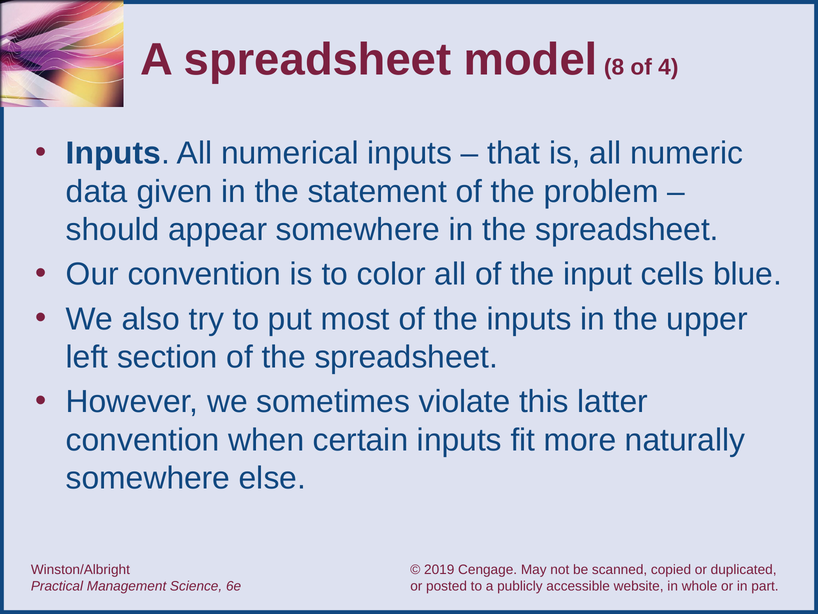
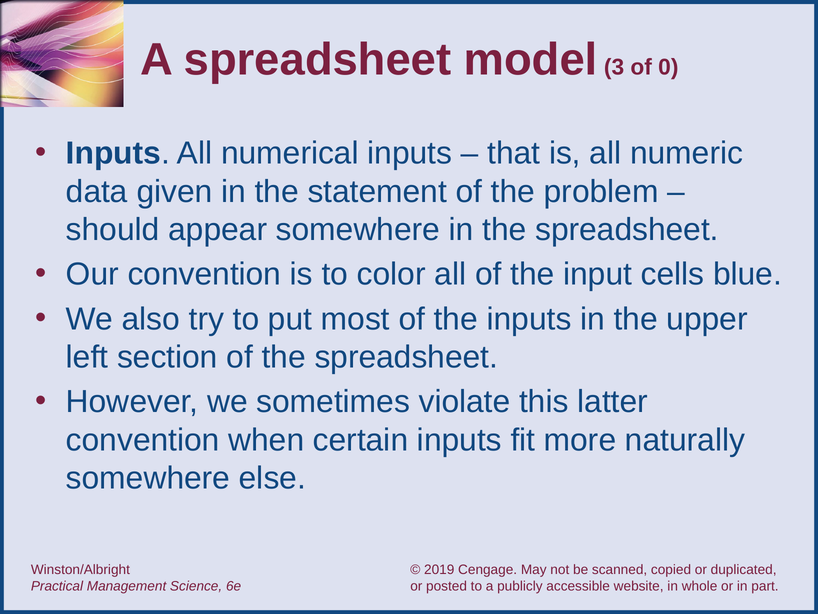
8: 8 -> 3 (614, 67)
4: 4 -> 0 (668, 67)
